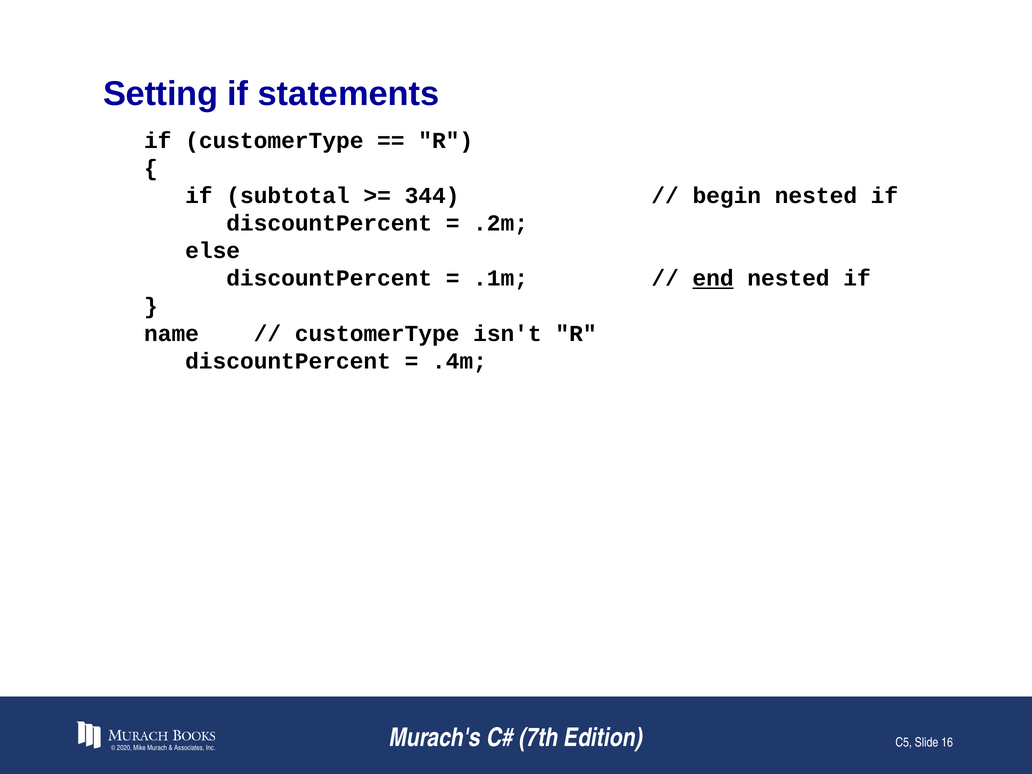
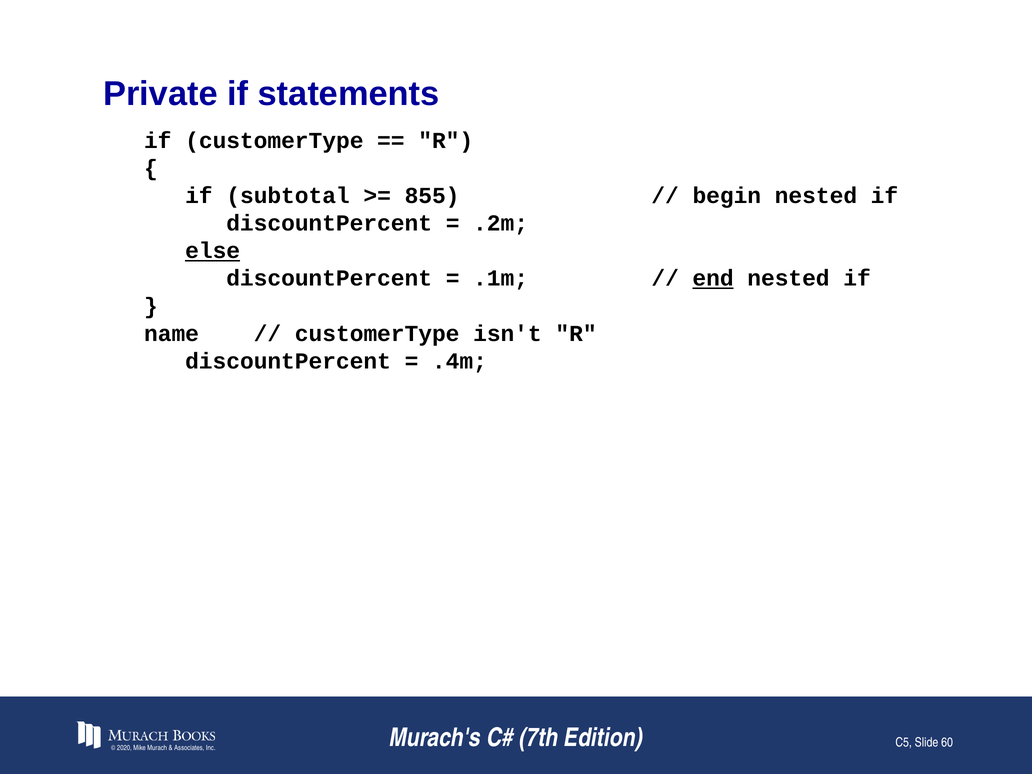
Setting: Setting -> Private (160, 94)
344: 344 -> 855 (432, 196)
else underline: none -> present (213, 251)
16: 16 -> 60 (947, 743)
